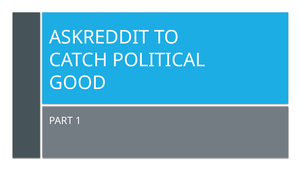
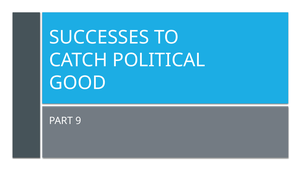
ASKREDDIT: ASKREDDIT -> SUCCESSES (99, 37)
1: 1 -> 9 (78, 120)
